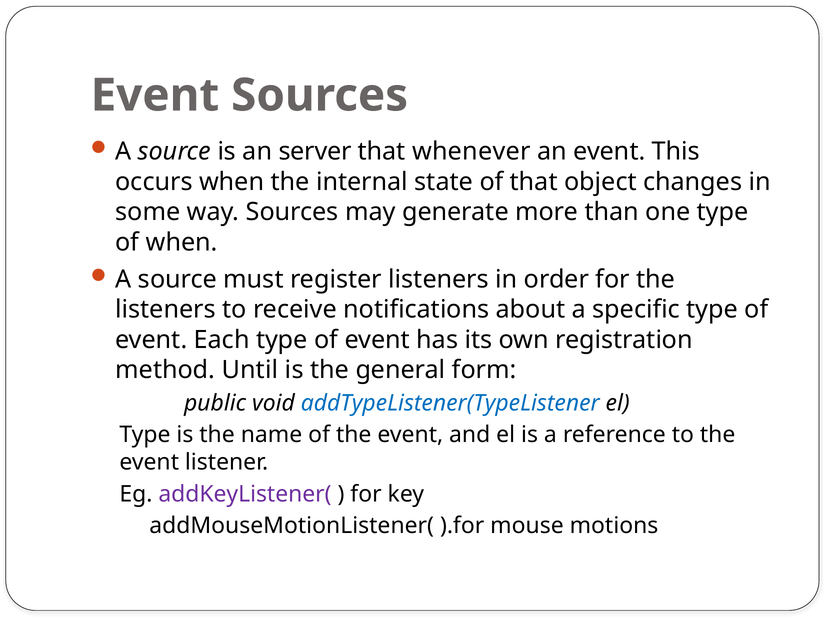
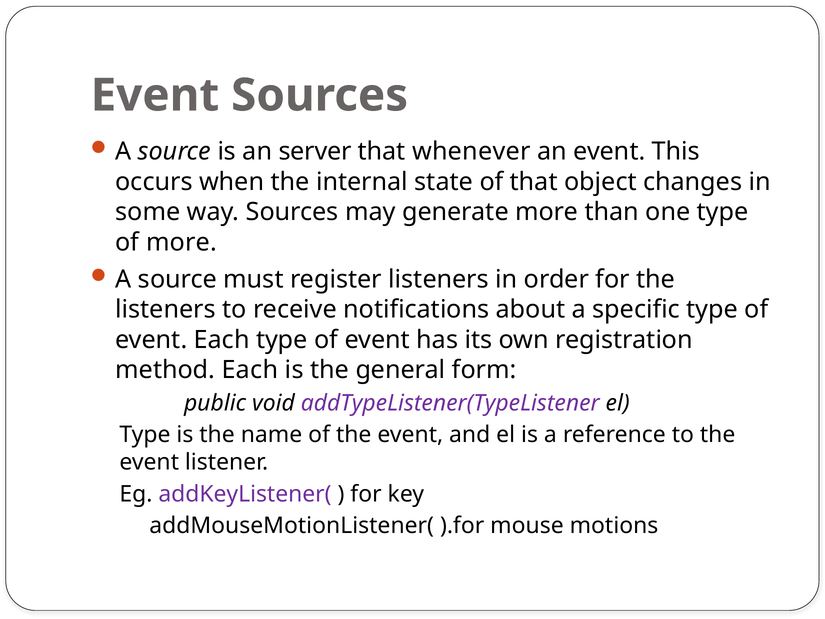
of when: when -> more (182, 242)
method Until: Until -> Each (250, 370)
addTypeListener(TypeListener colour: blue -> purple (450, 403)
